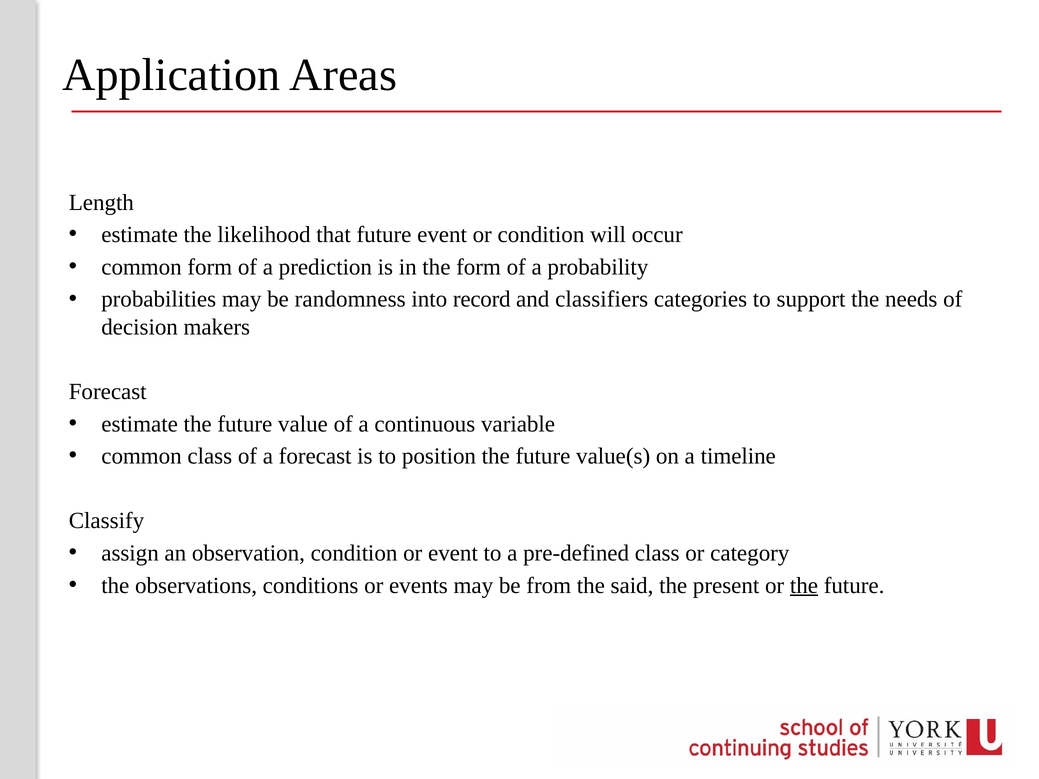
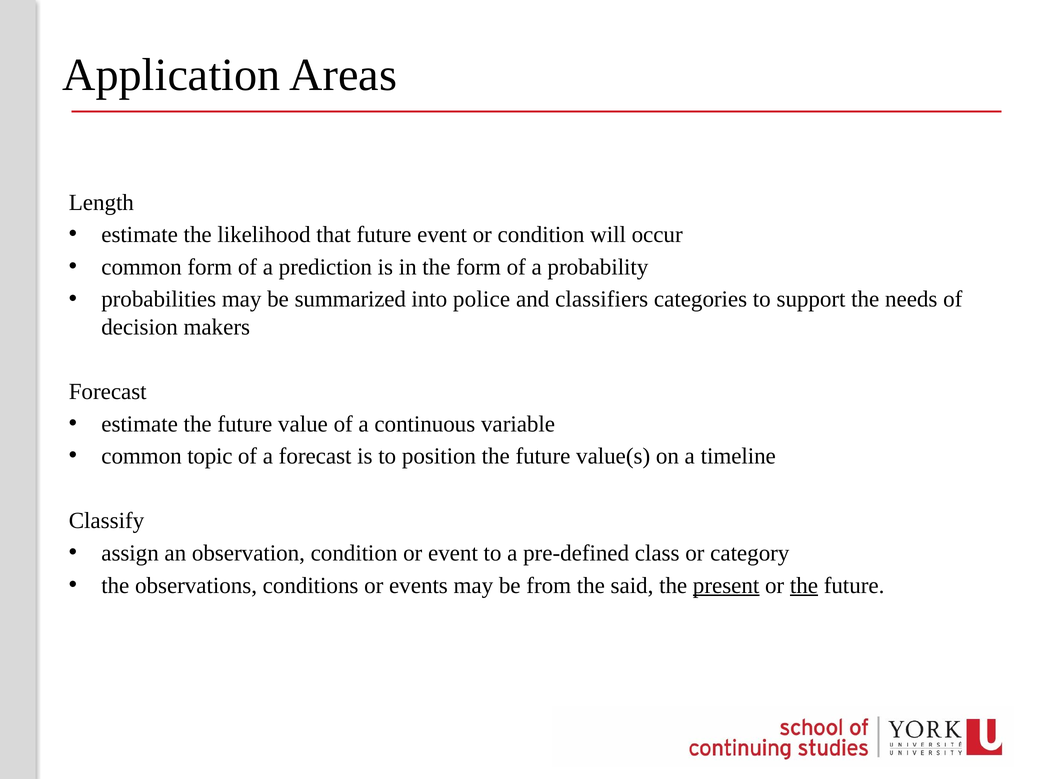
randomness: randomness -> summarized (350, 299)
record: record -> police (482, 299)
common class: class -> topic (210, 456)
present underline: none -> present (726, 586)
